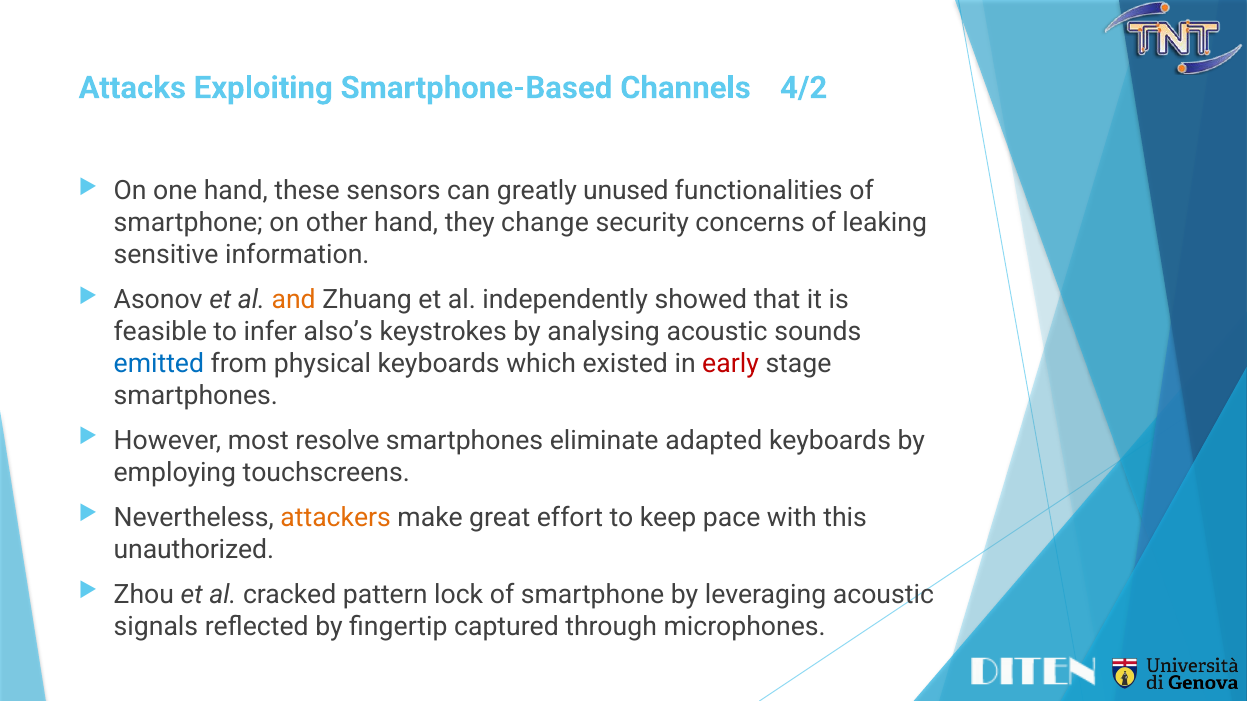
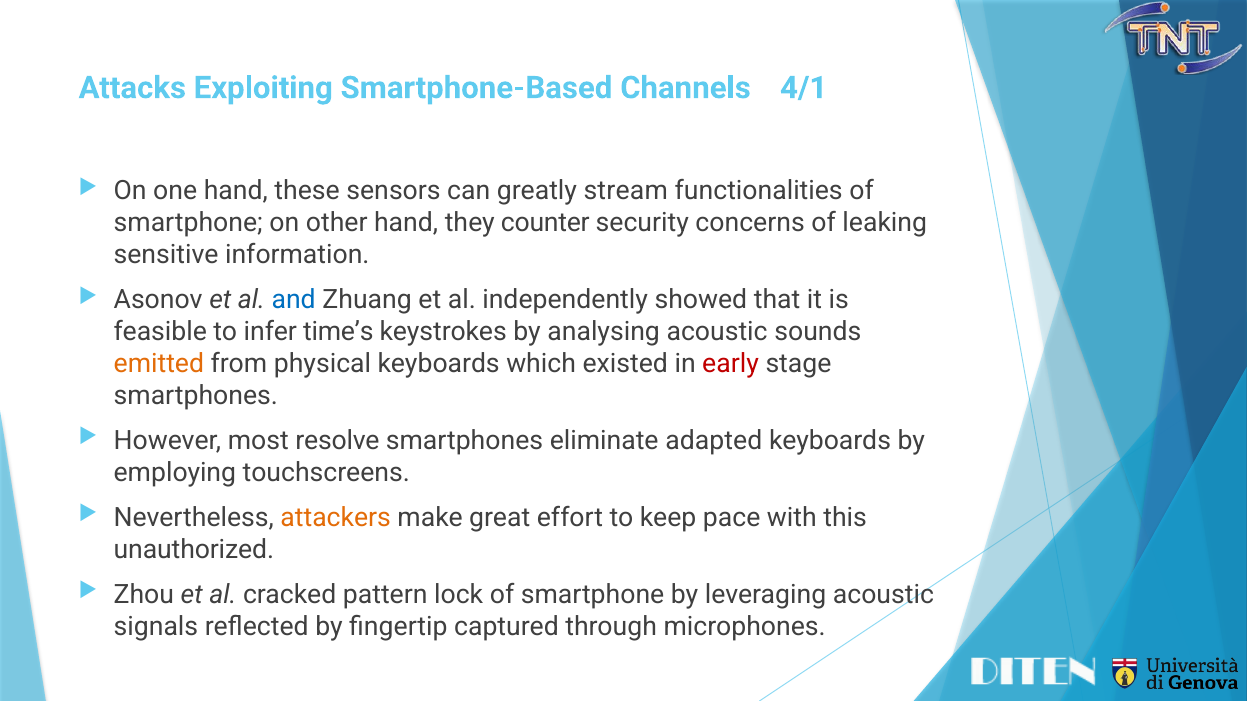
4/2: 4/2 -> 4/1 (804, 88)
unused: unused -> stream (626, 191)
change: change -> counter (545, 223)
and colour: orange -> blue (294, 300)
also’s: also’s -> time’s (338, 332)
emitted colour: blue -> orange (159, 364)
